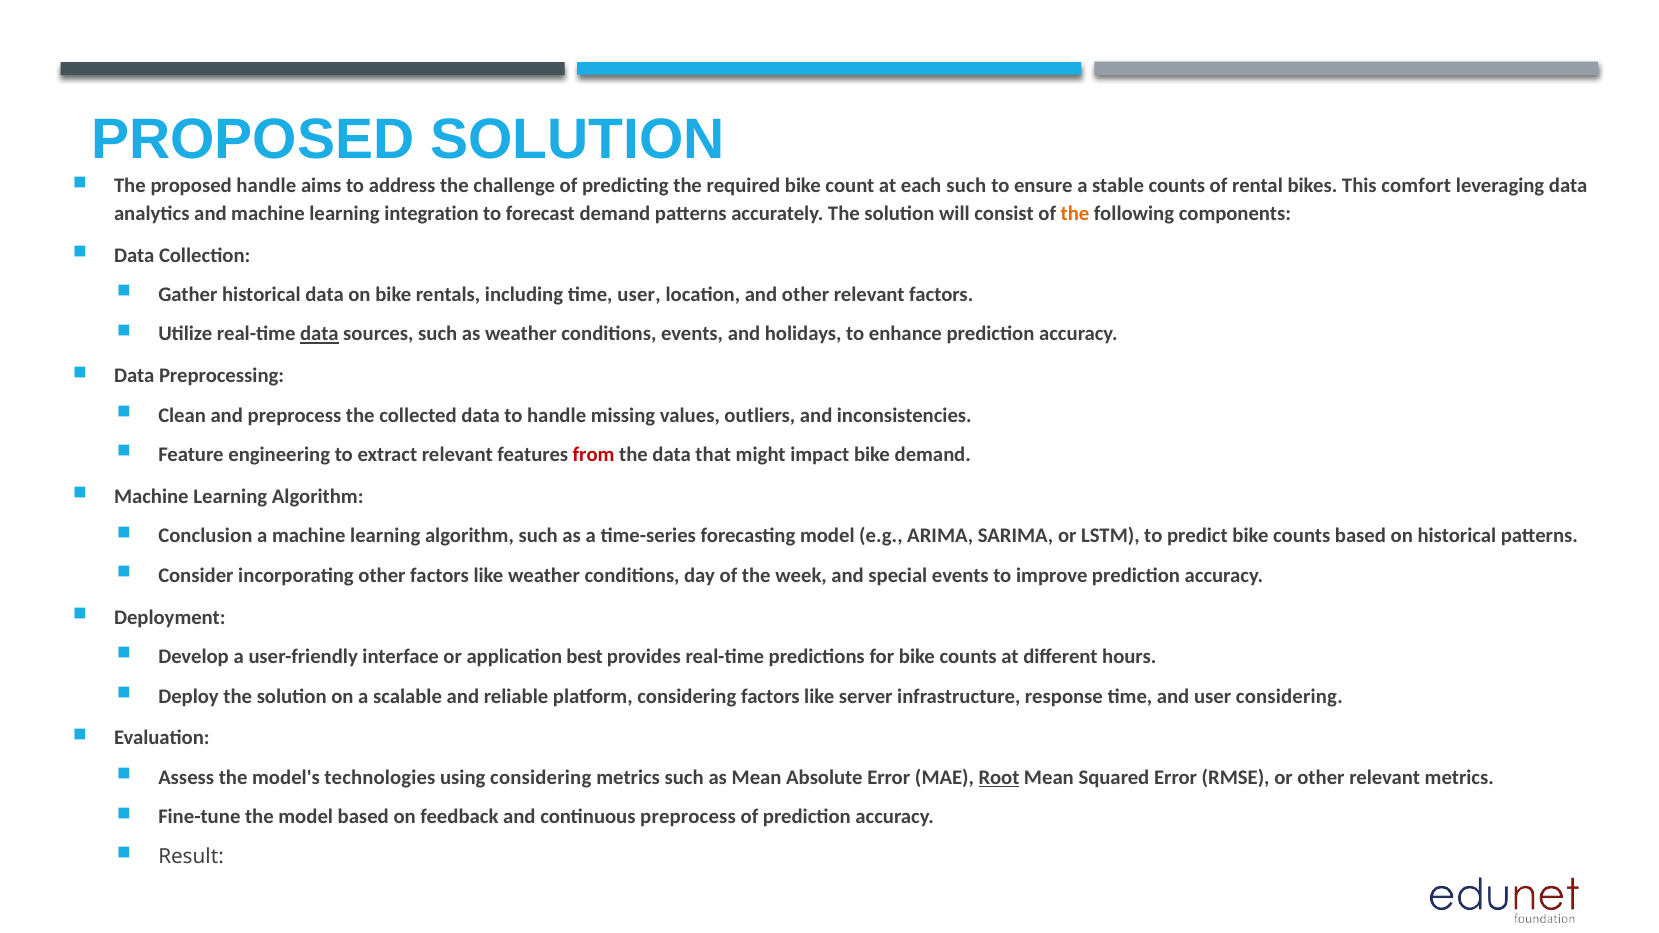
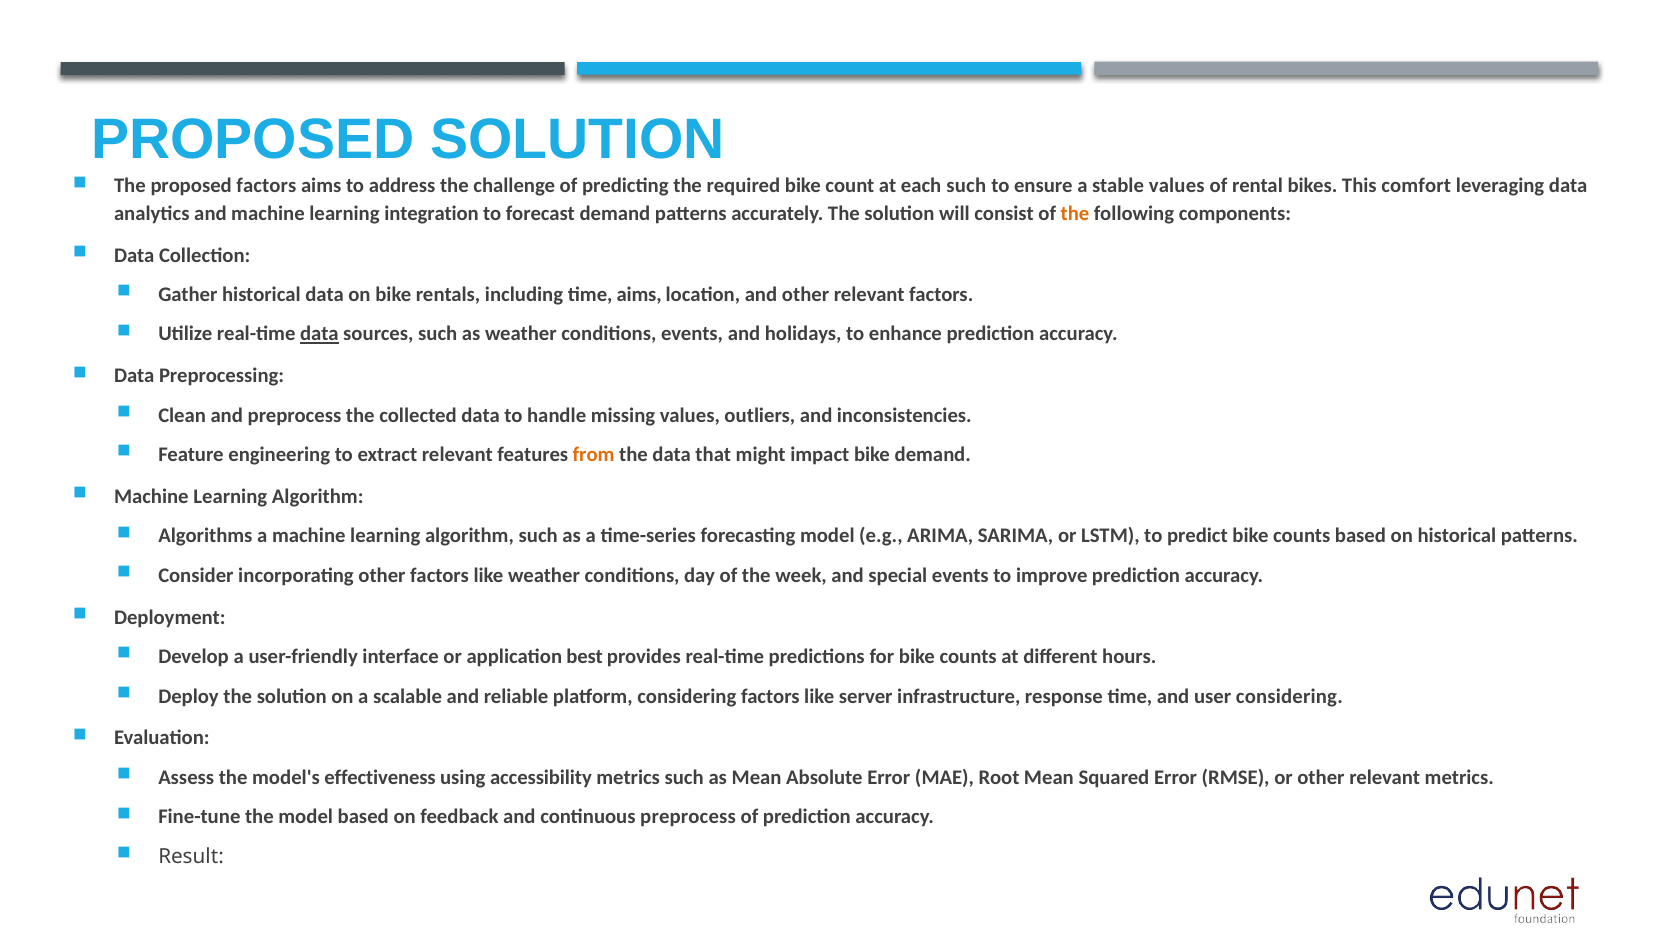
proposed handle: handle -> factors (266, 186)
stable counts: counts -> values (1177, 186)
time user: user -> aims (639, 295)
from colour: red -> orange (594, 455)
Conclusion: Conclusion -> Algorithms (205, 536)
technologies: technologies -> effectiveness (380, 778)
using considering: considering -> accessibility (541, 778)
Root underline: present -> none (999, 778)
